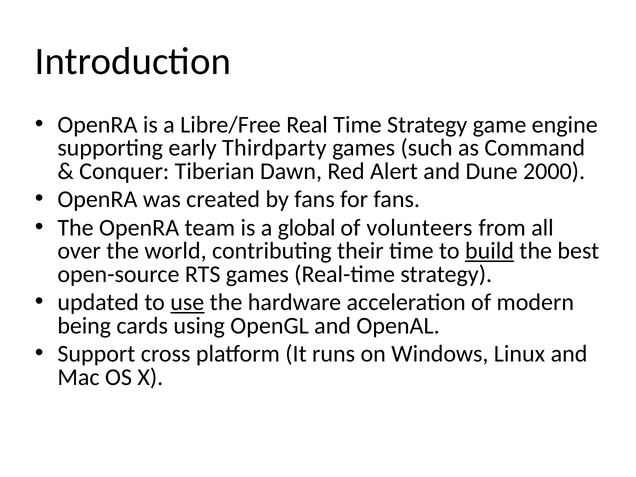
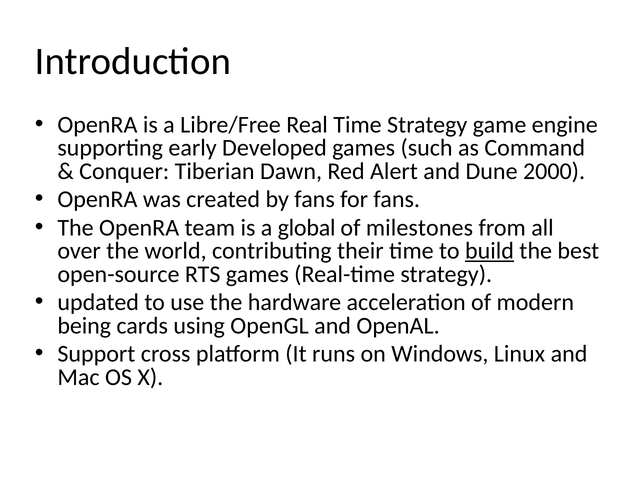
Thirdparty: Thirdparty -> Developed (274, 148)
volunteers: volunteers -> milestones (420, 228)
use underline: present -> none (187, 303)
